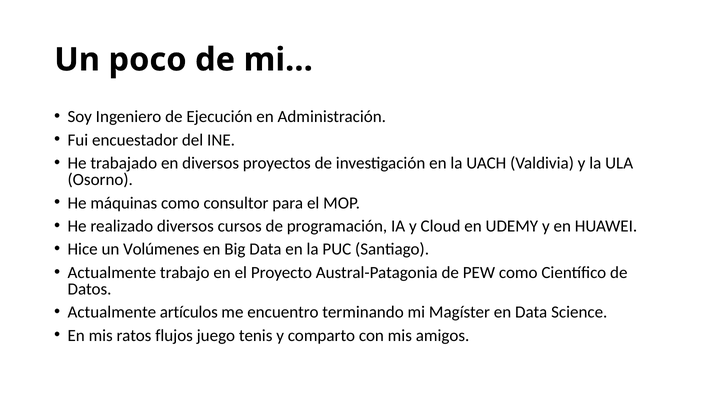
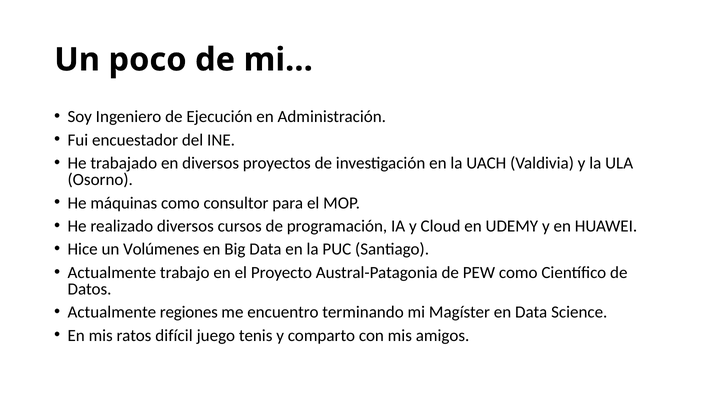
artículos: artículos -> regiones (189, 312)
flujos: flujos -> difícil (174, 335)
